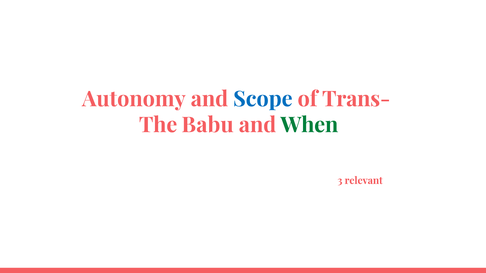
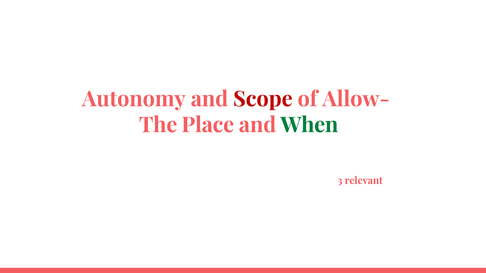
Scope colour: blue -> red (263, 99)
Trans-: Trans- -> Allow- (356, 99)
Babu: Babu -> Place (208, 125)
